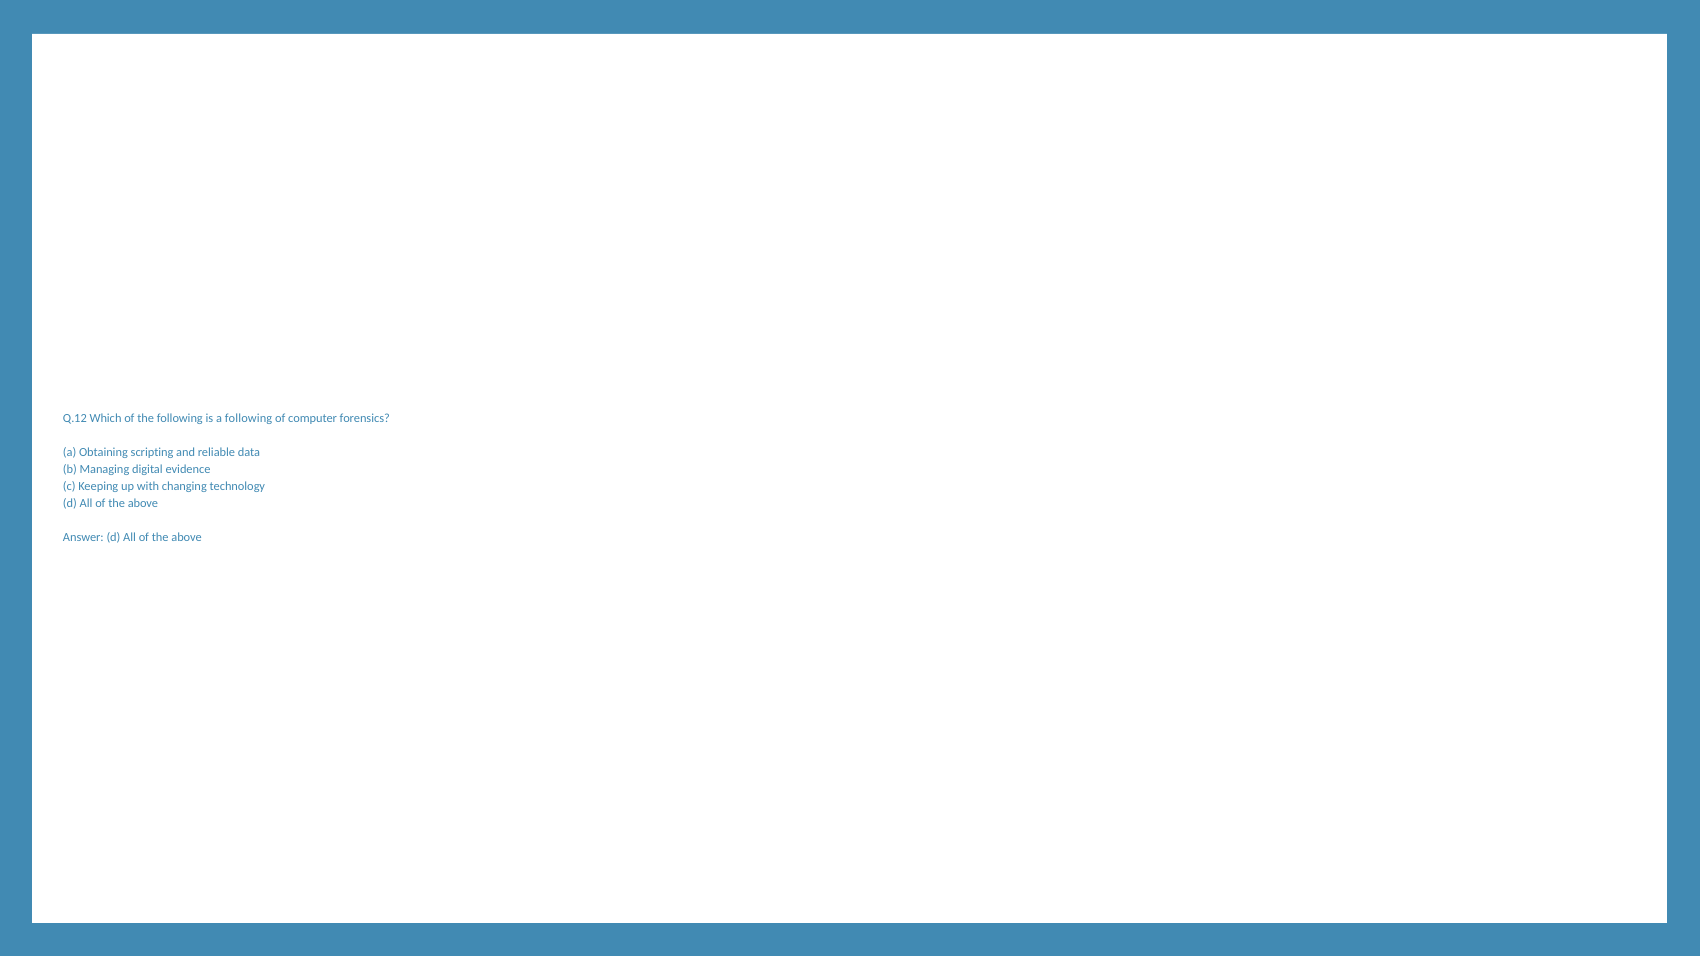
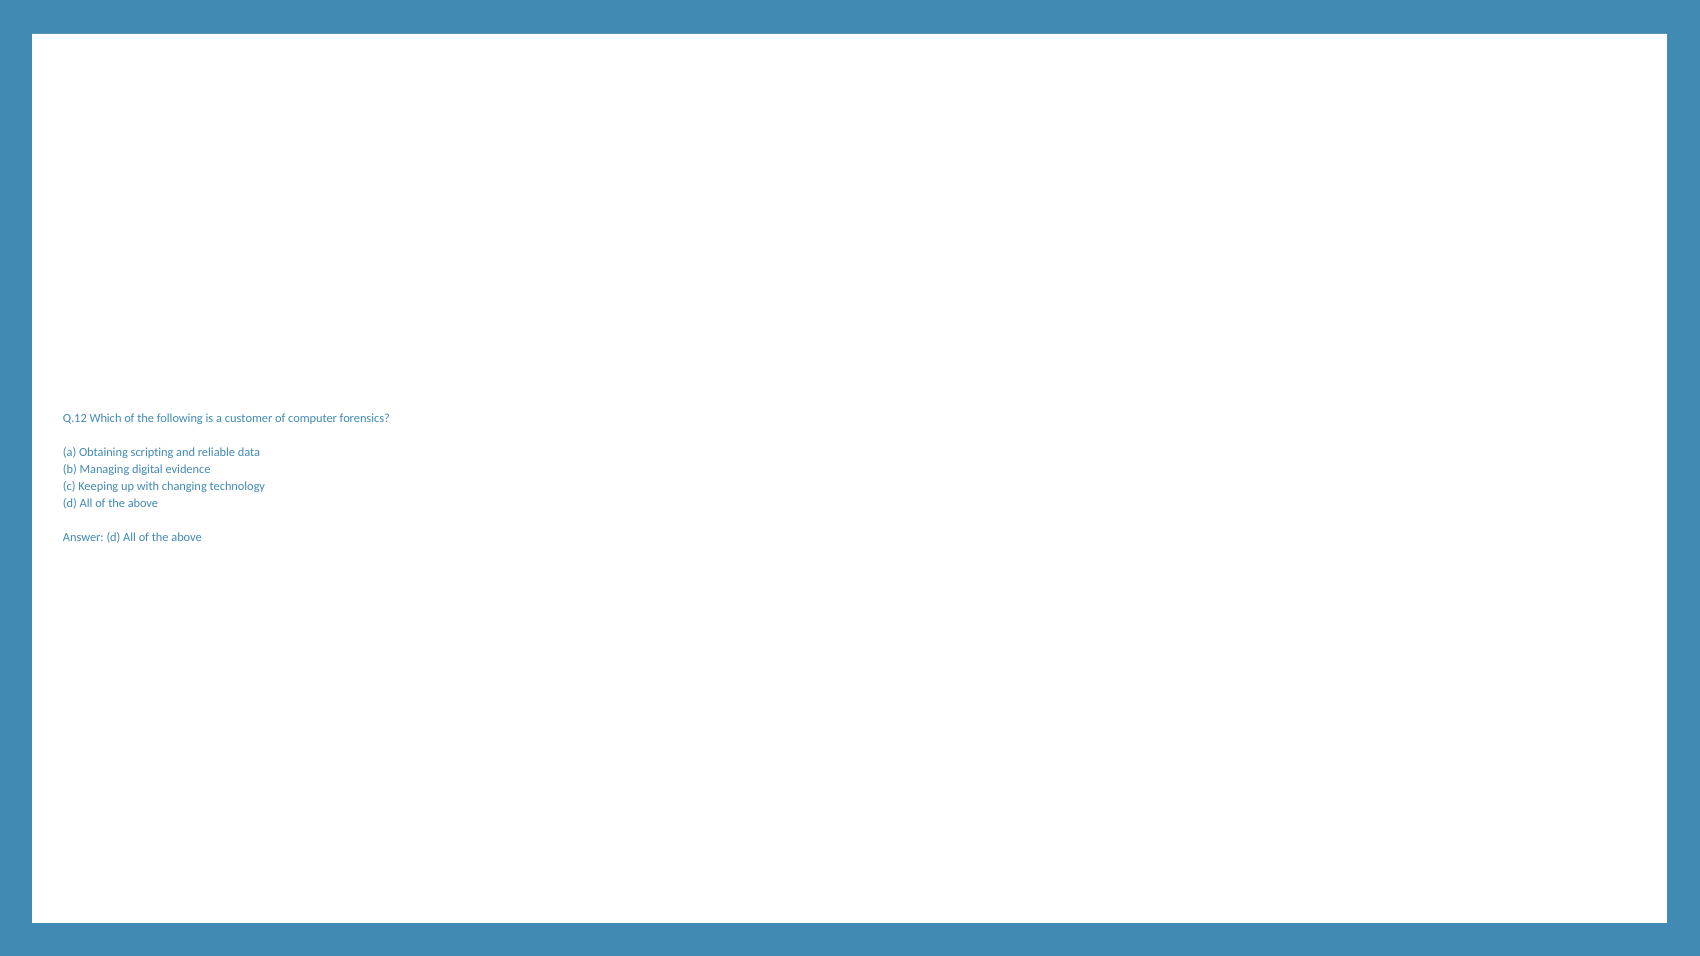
a following: following -> customer (249, 418)
